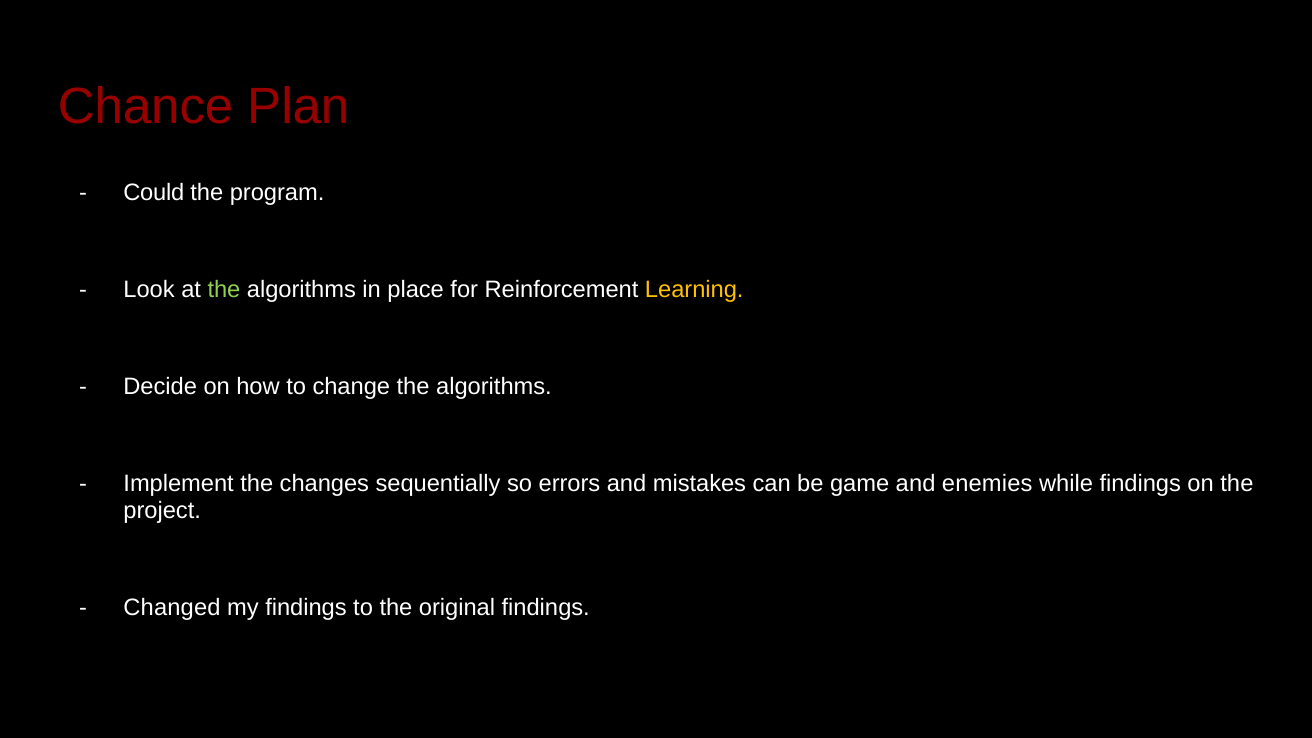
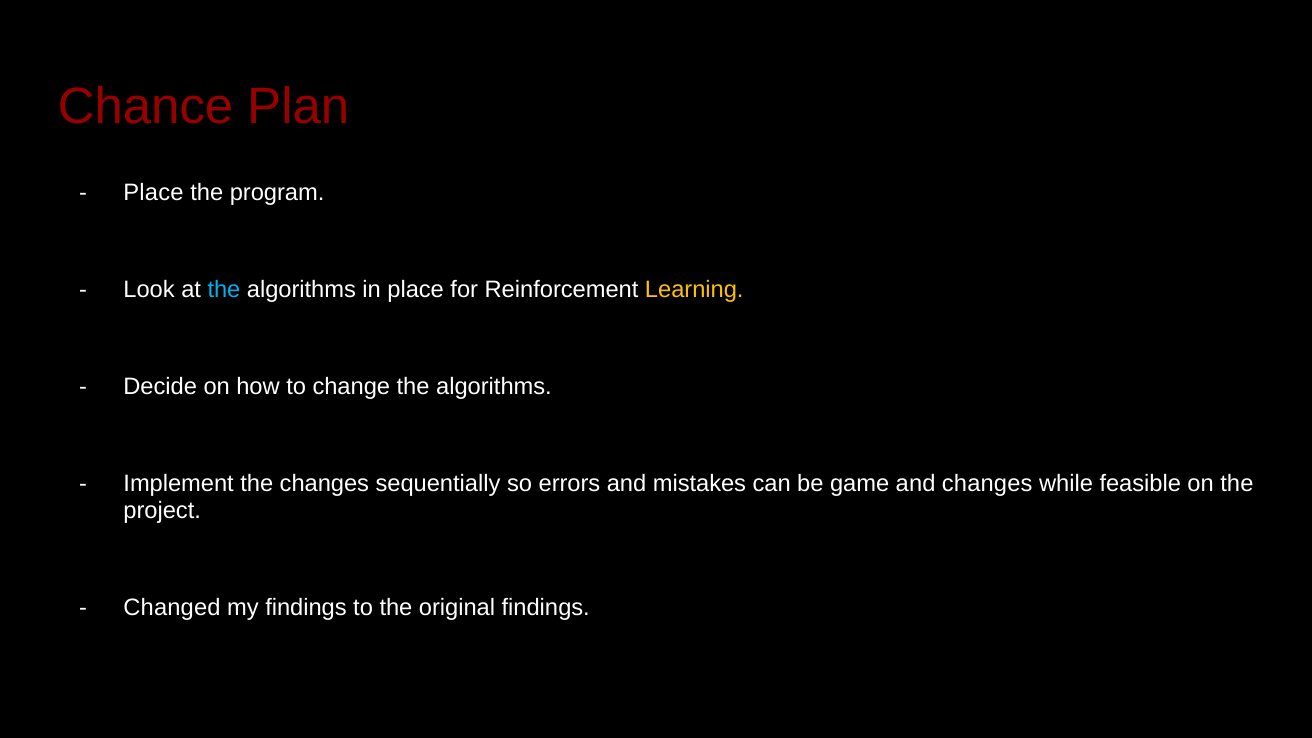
Could: Could -> Place (154, 193)
the colour: light green -> light blue (224, 290)
and enemies: enemies -> changes (987, 484)
while findings: findings -> feasible (1140, 484)
